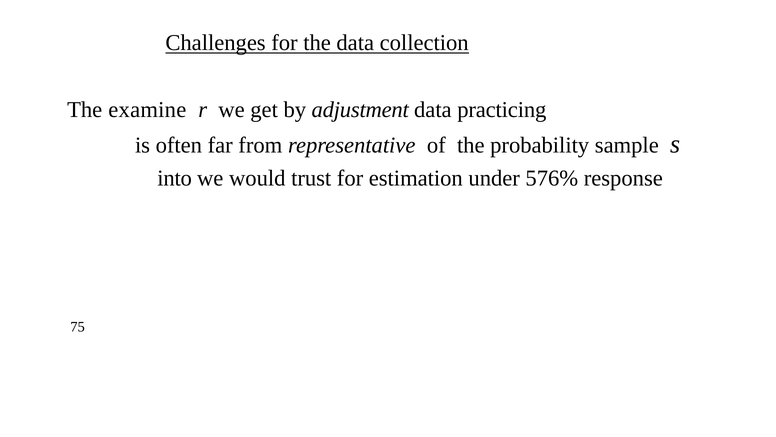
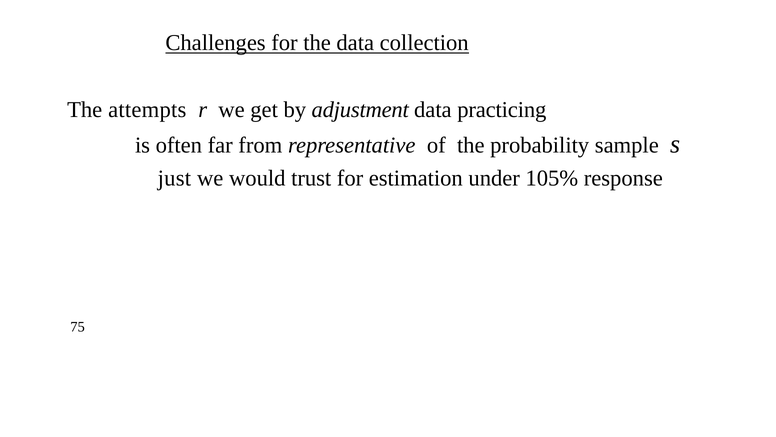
examine: examine -> attempts (147, 110)
into: into -> just (174, 178)
576%: 576% -> 105% (552, 178)
